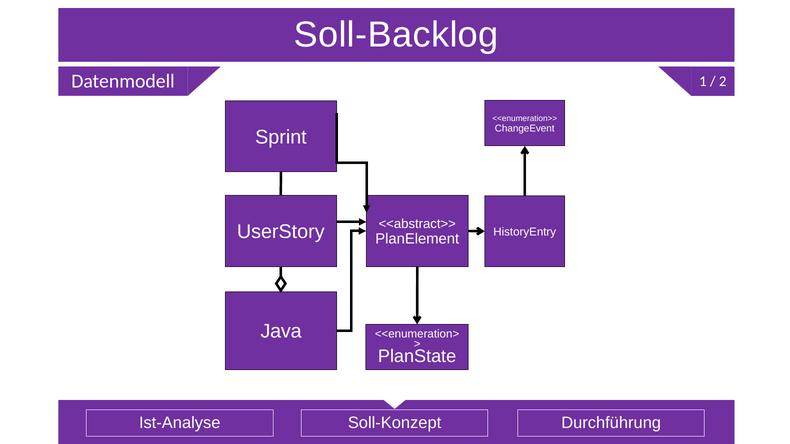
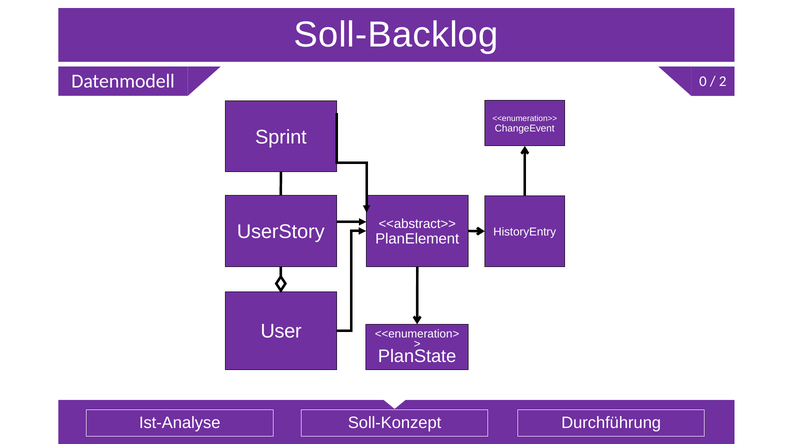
1: 1 -> 0 (703, 81)
Java: Java -> User (281, 332)
